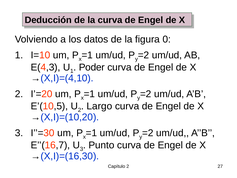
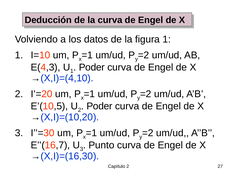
figura 0: 0 -> 1 (167, 39)
Largo: Largo -> Poder (99, 106)
